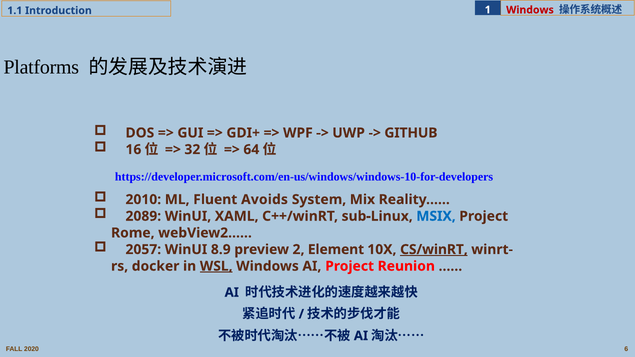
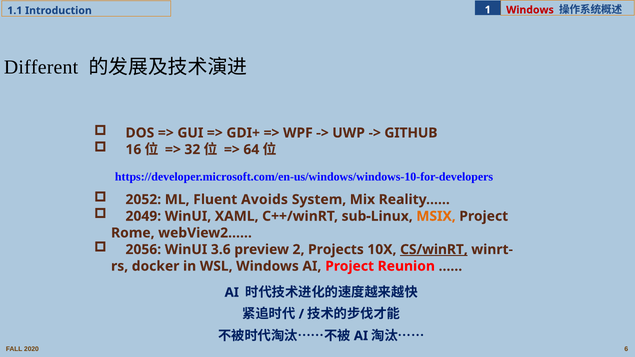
Platforms: Platforms -> Different (41, 67)
2010: 2010 -> 2052 (143, 200)
2089: 2089 -> 2049 (143, 216)
MSIX colour: blue -> orange (436, 216)
2057: 2057 -> 2056 (143, 250)
8.9: 8.9 -> 3.6 (221, 250)
Element: Element -> Projects (336, 250)
WSL underline: present -> none (216, 266)
